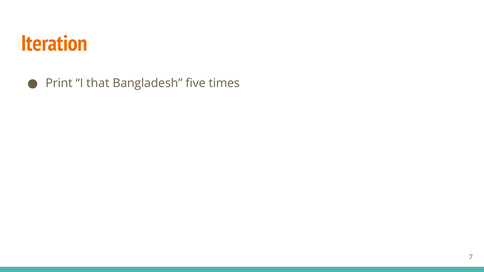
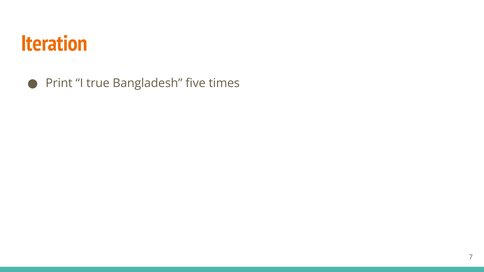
that: that -> true (98, 83)
